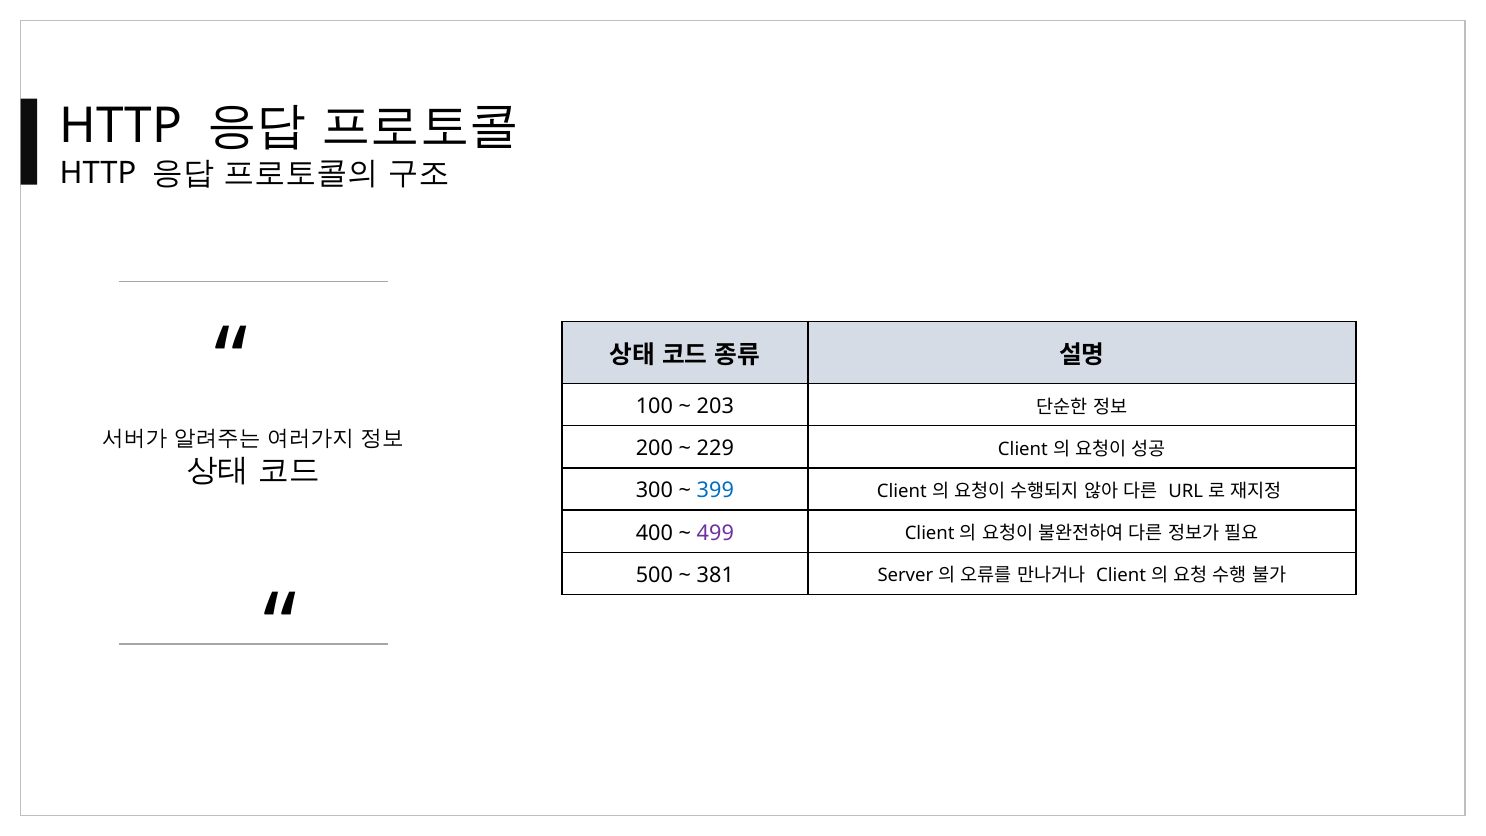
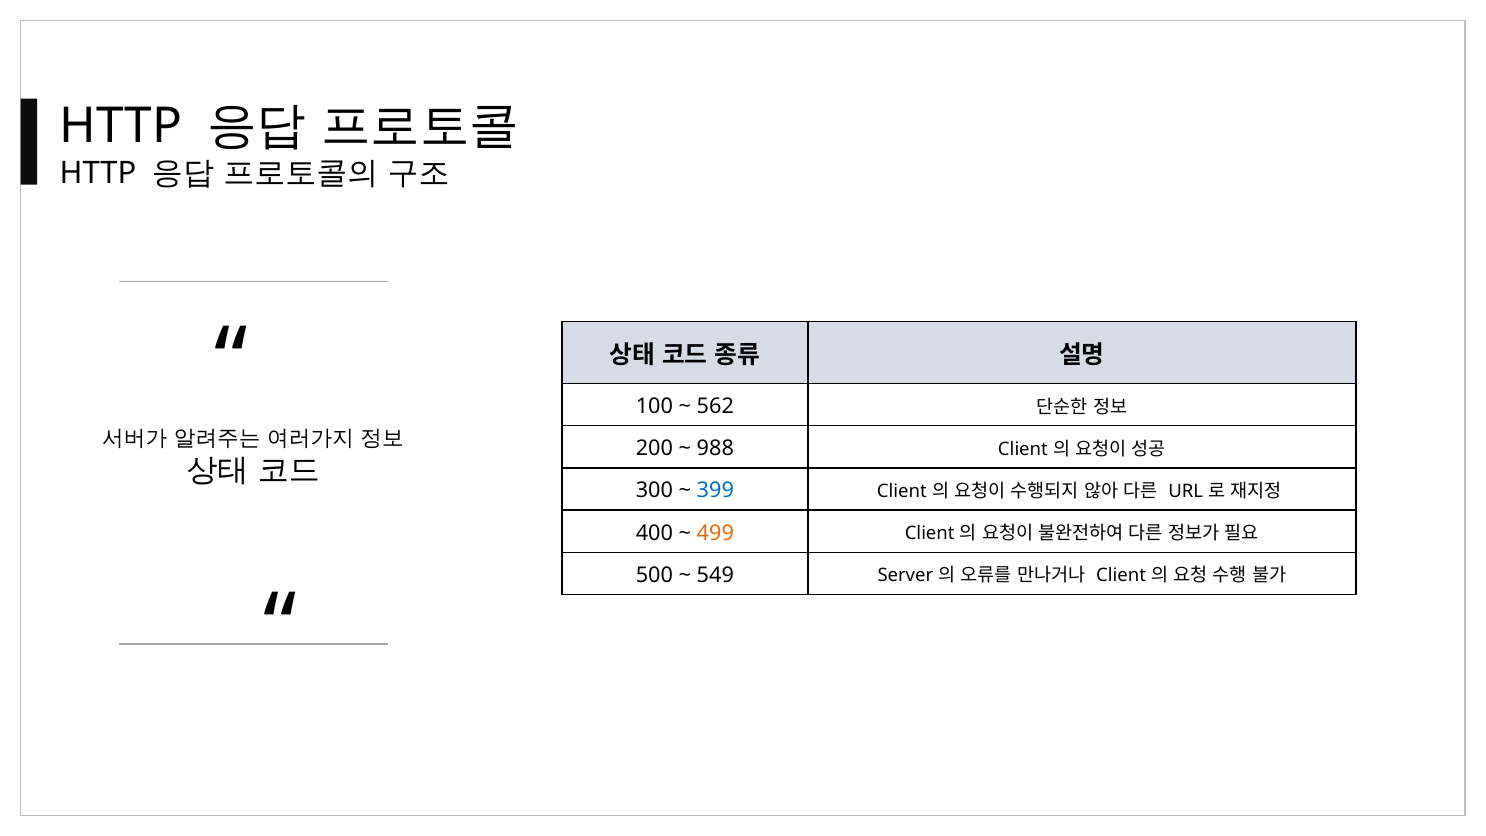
203: 203 -> 562 (715, 406)
229: 229 -> 988 (715, 449)
499 colour: purple -> orange (715, 533)
381: 381 -> 549 (715, 575)
